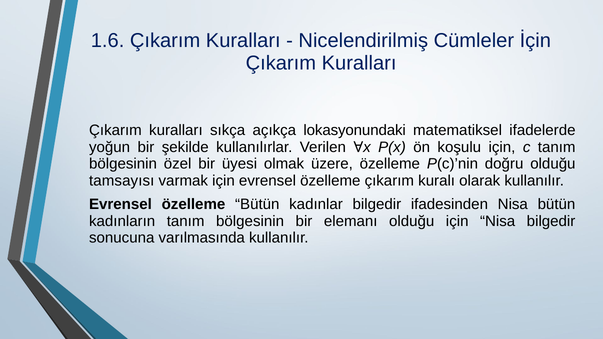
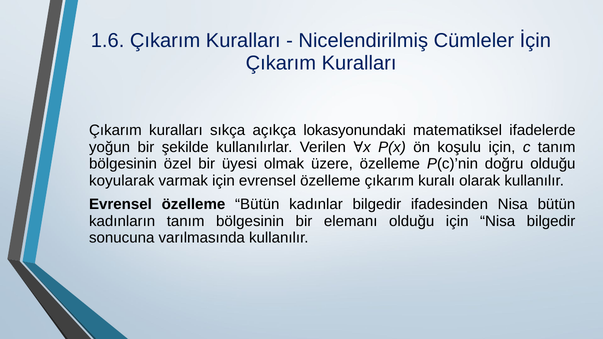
tamsayısı: tamsayısı -> koyularak (122, 181)
